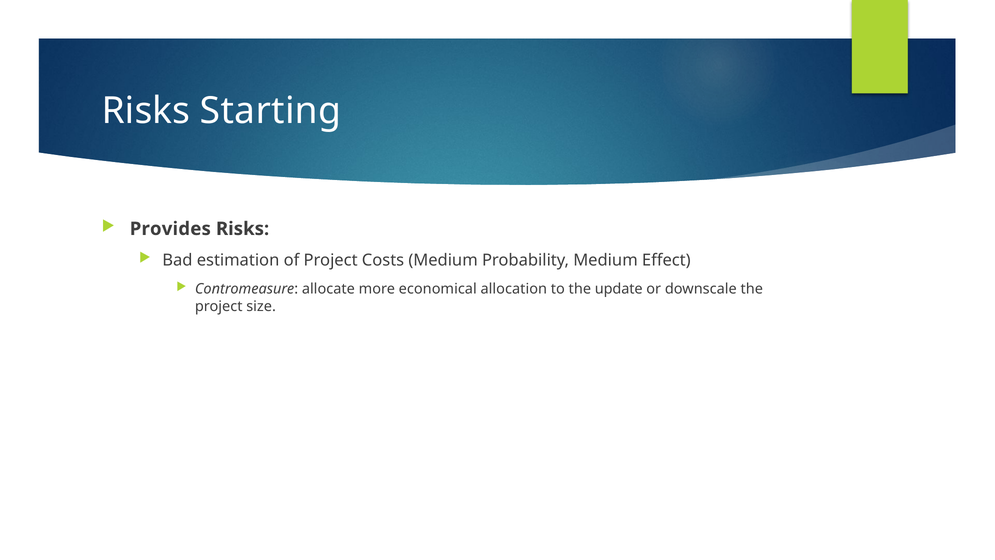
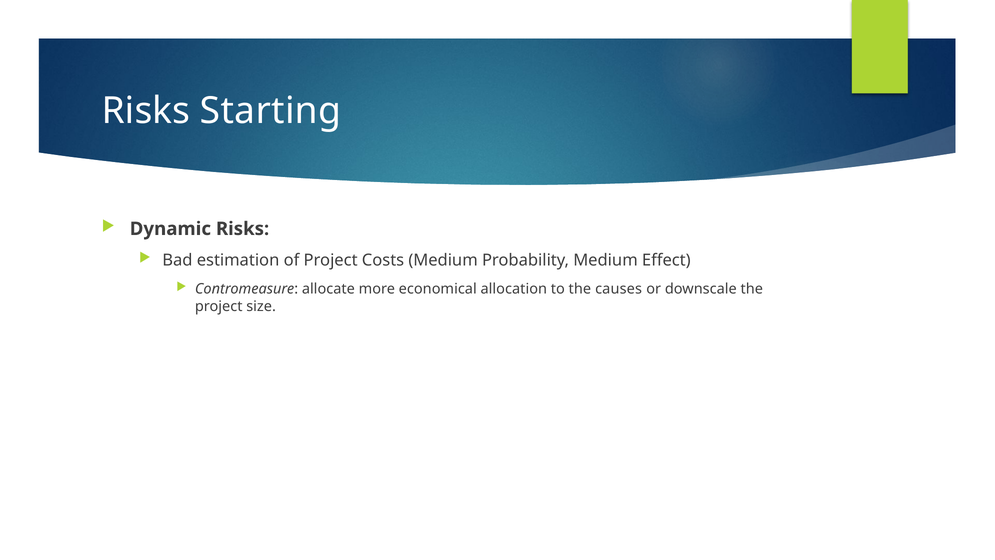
Provides: Provides -> Dynamic (170, 229)
update: update -> causes (619, 289)
